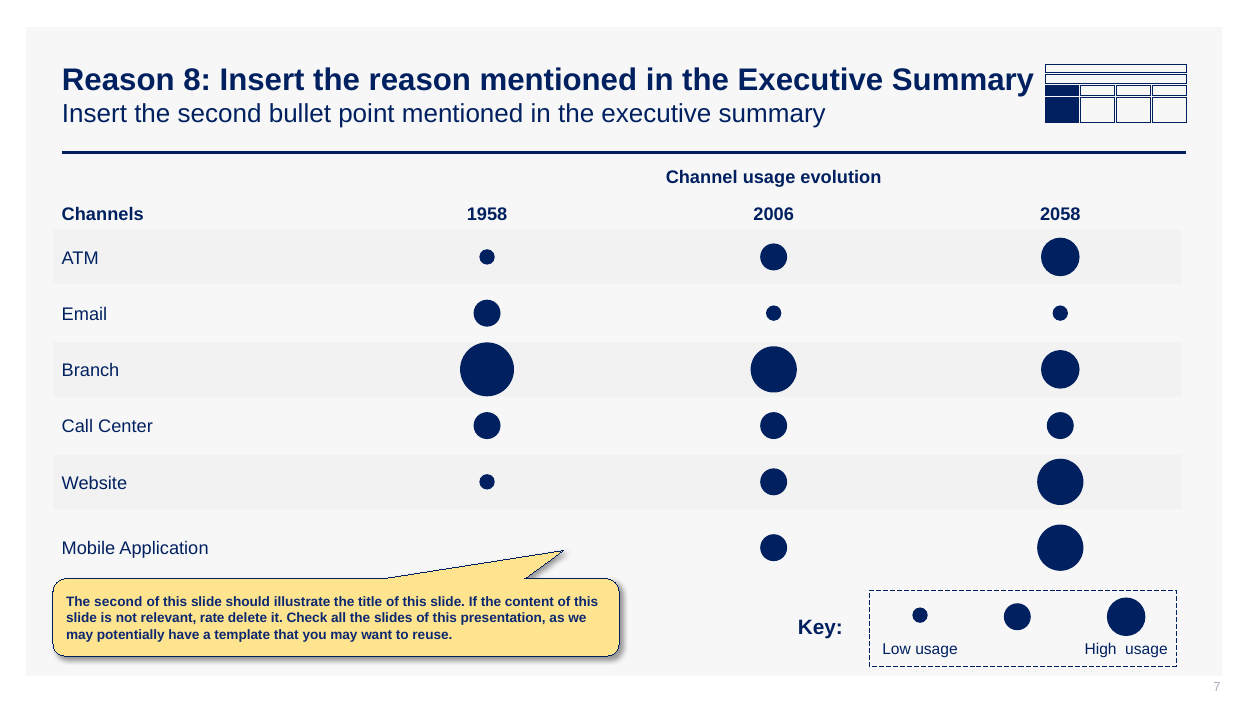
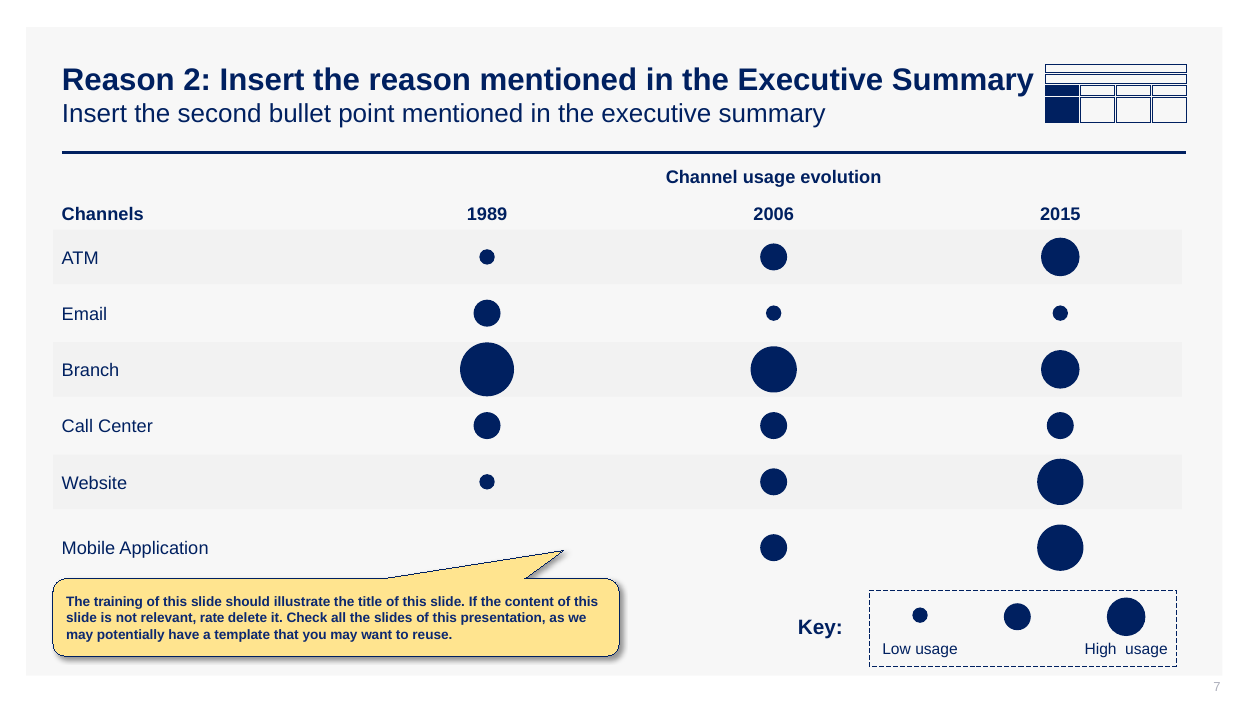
8: 8 -> 2 (197, 80)
1958: 1958 -> 1989 (487, 215)
2058: 2058 -> 2015 (1060, 215)
second: second -> training (118, 602)
